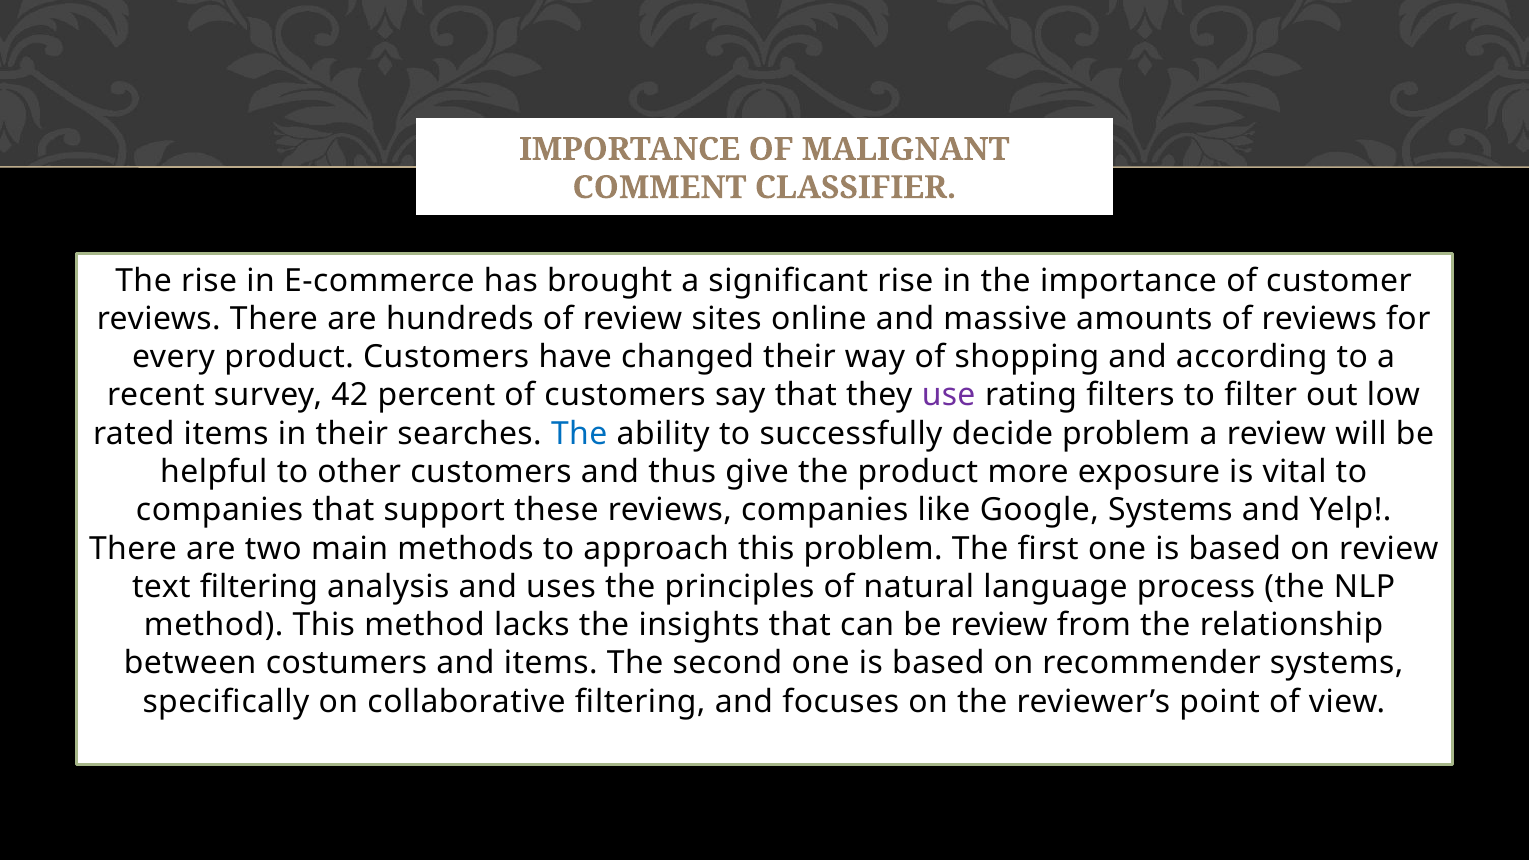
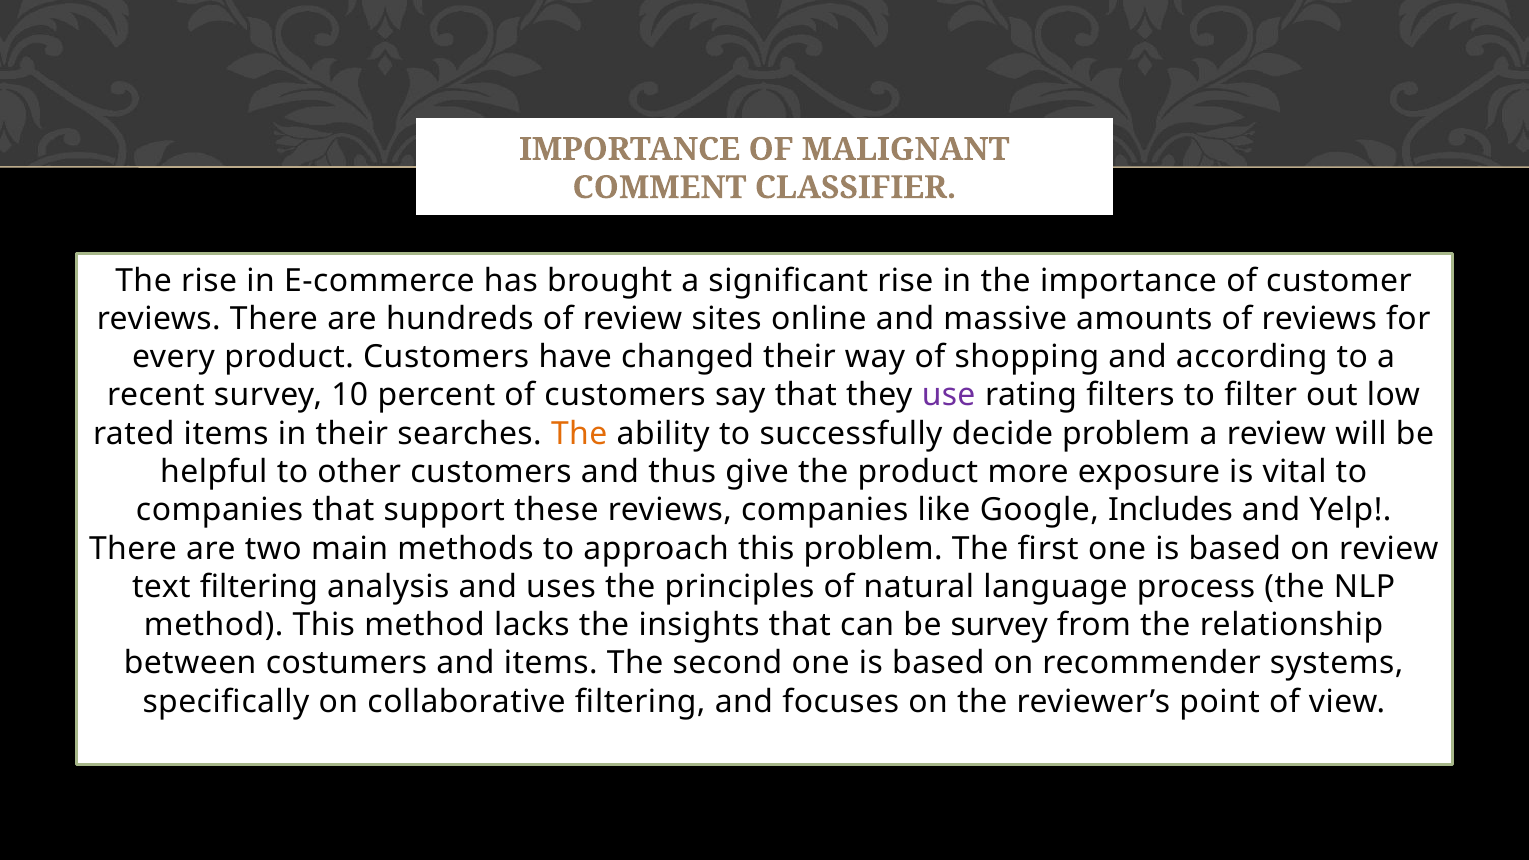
42: 42 -> 10 (350, 395)
The colour: blue -> orange (579, 434)
Google Systems: Systems -> Includes (1171, 510)
be review: review -> survey (999, 625)
